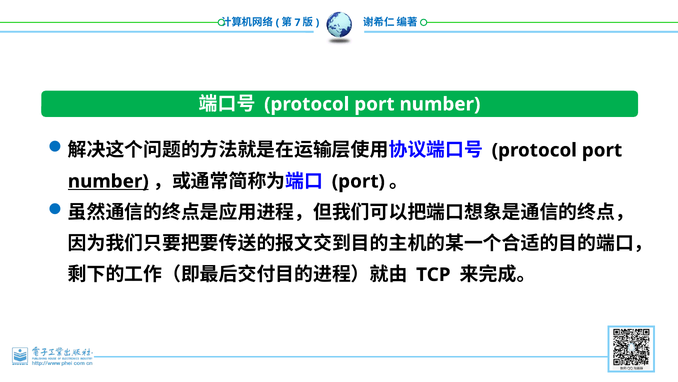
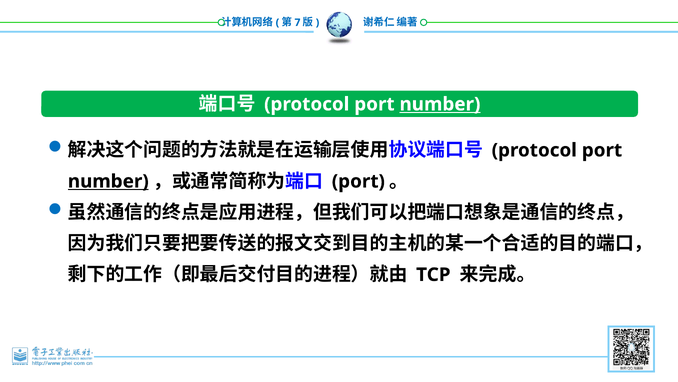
number underline: none -> present (440, 104)
